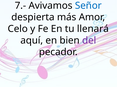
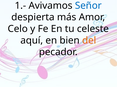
7.-: 7.- -> 1.- (20, 6)
llenará: llenará -> celeste (93, 29)
del colour: purple -> orange (89, 41)
